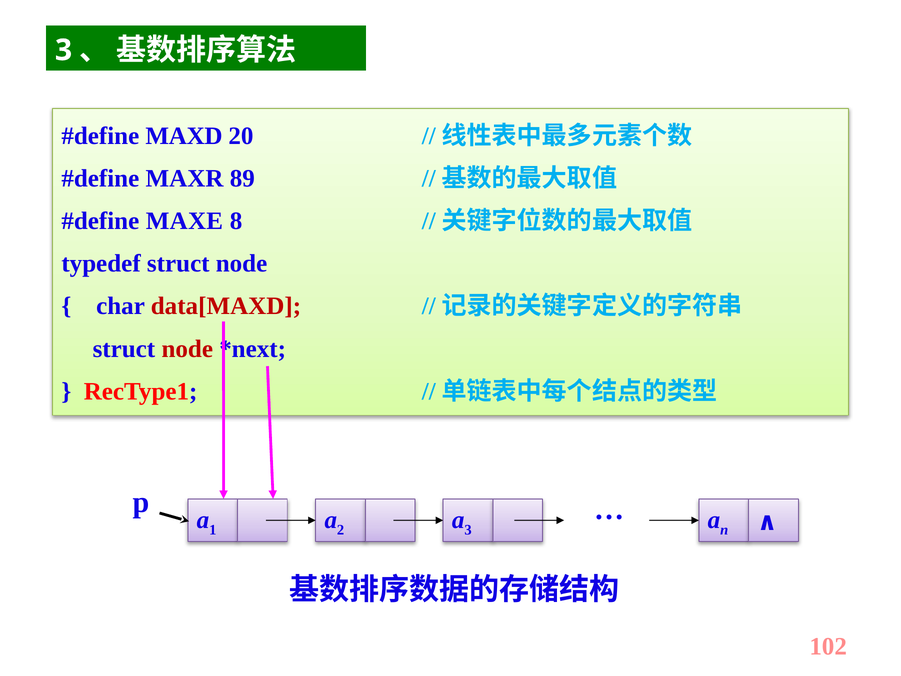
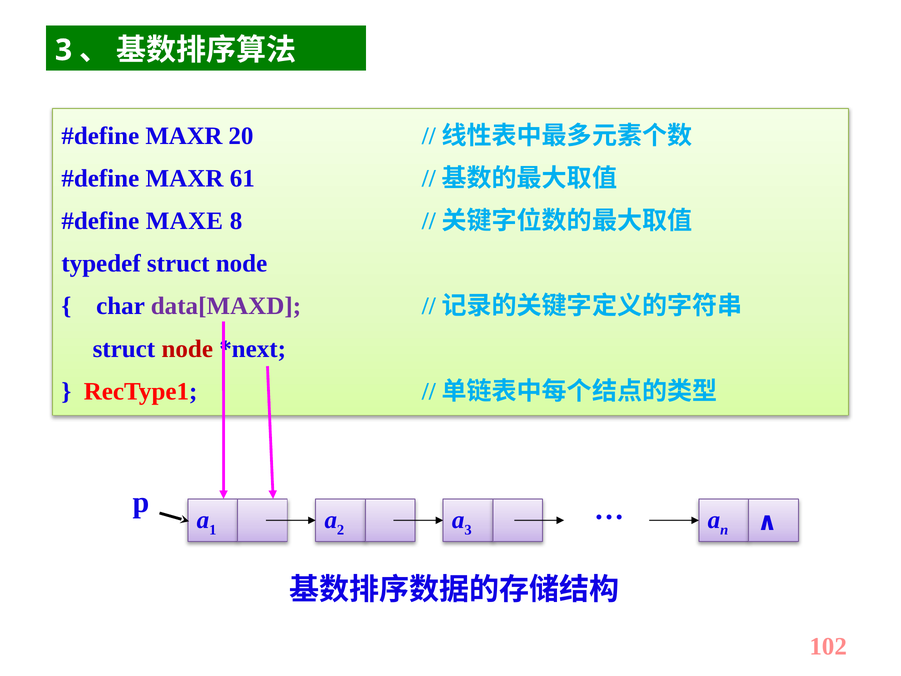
MAXD: MAXD -> MAXR (184, 136)
89: 89 -> 61 (242, 178)
data[MAXD colour: red -> purple (226, 306)
